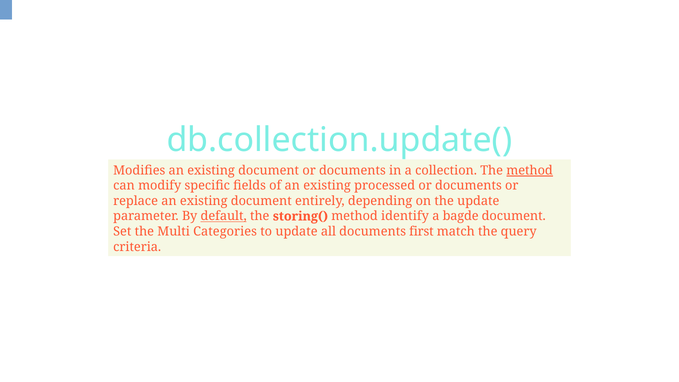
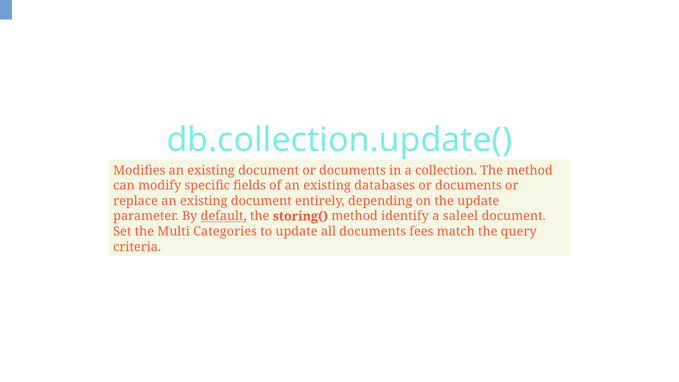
method underline: present -> none (530, 170)
processed: processed -> databases (385, 186)
bagde: bagde -> saleel (460, 216)
first: first -> fees (421, 232)
